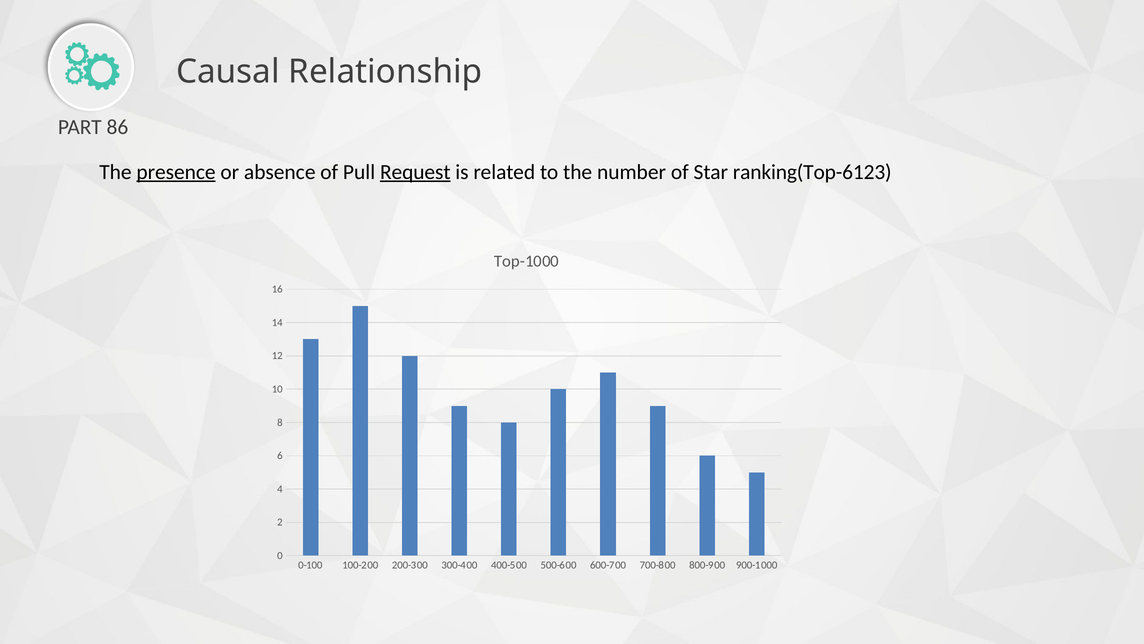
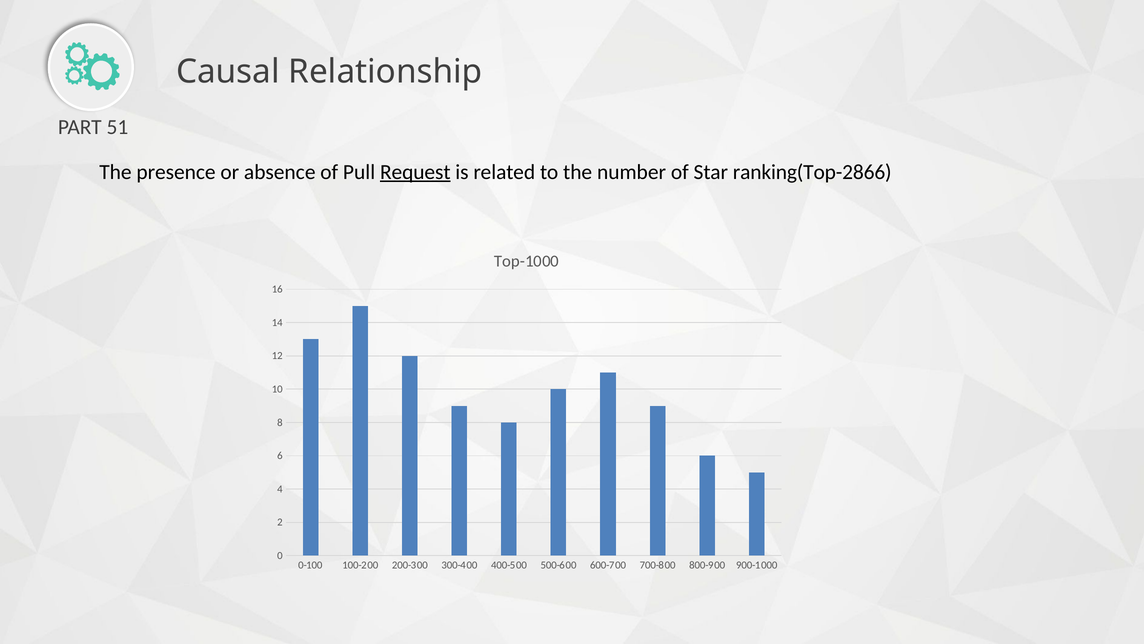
86: 86 -> 51 (117, 127)
presence underline: present -> none (176, 172)
ranking(Top-6123: ranking(Top-6123 -> ranking(Top-2866 (812, 172)
